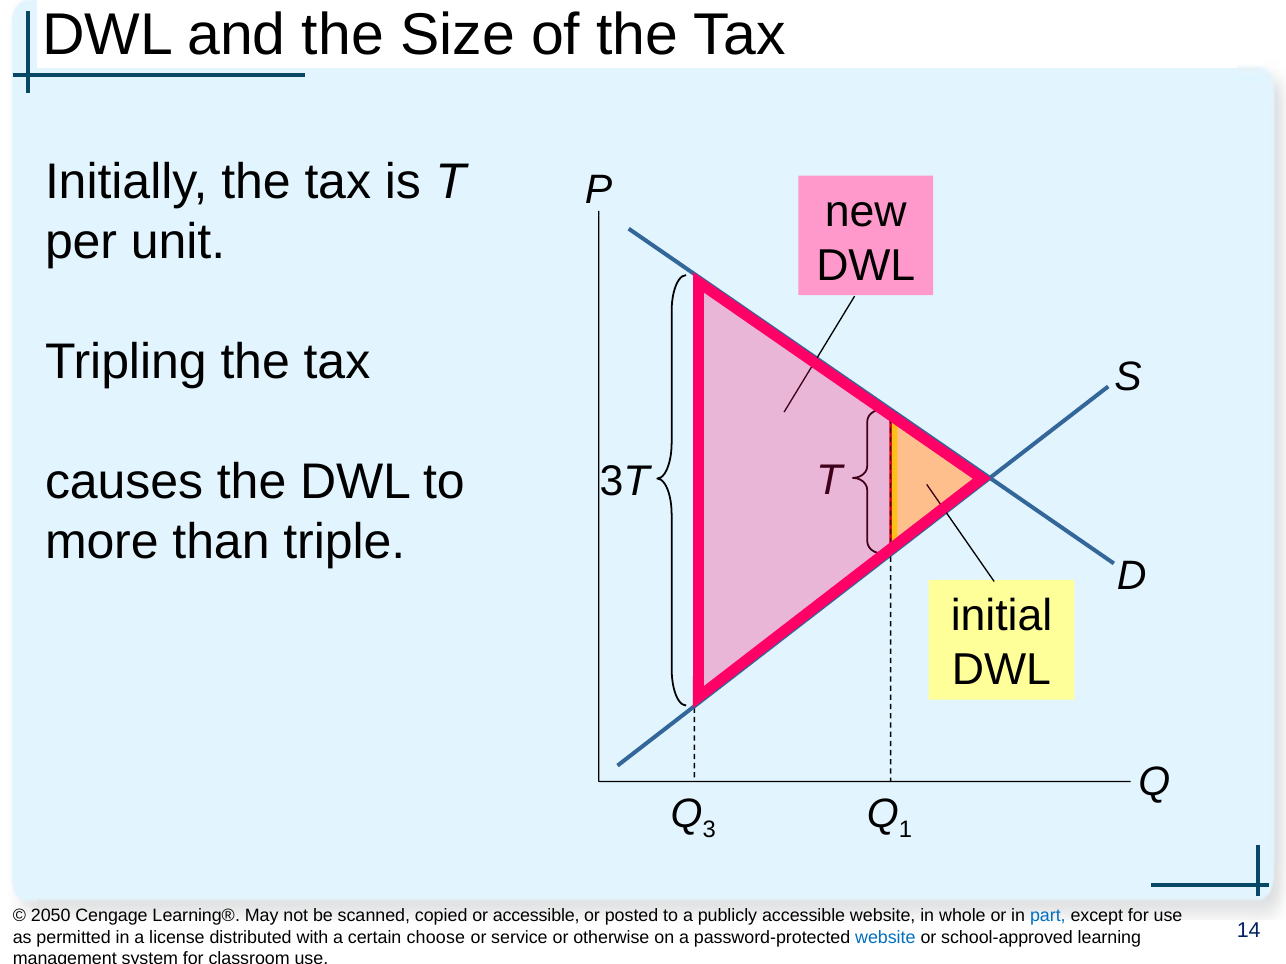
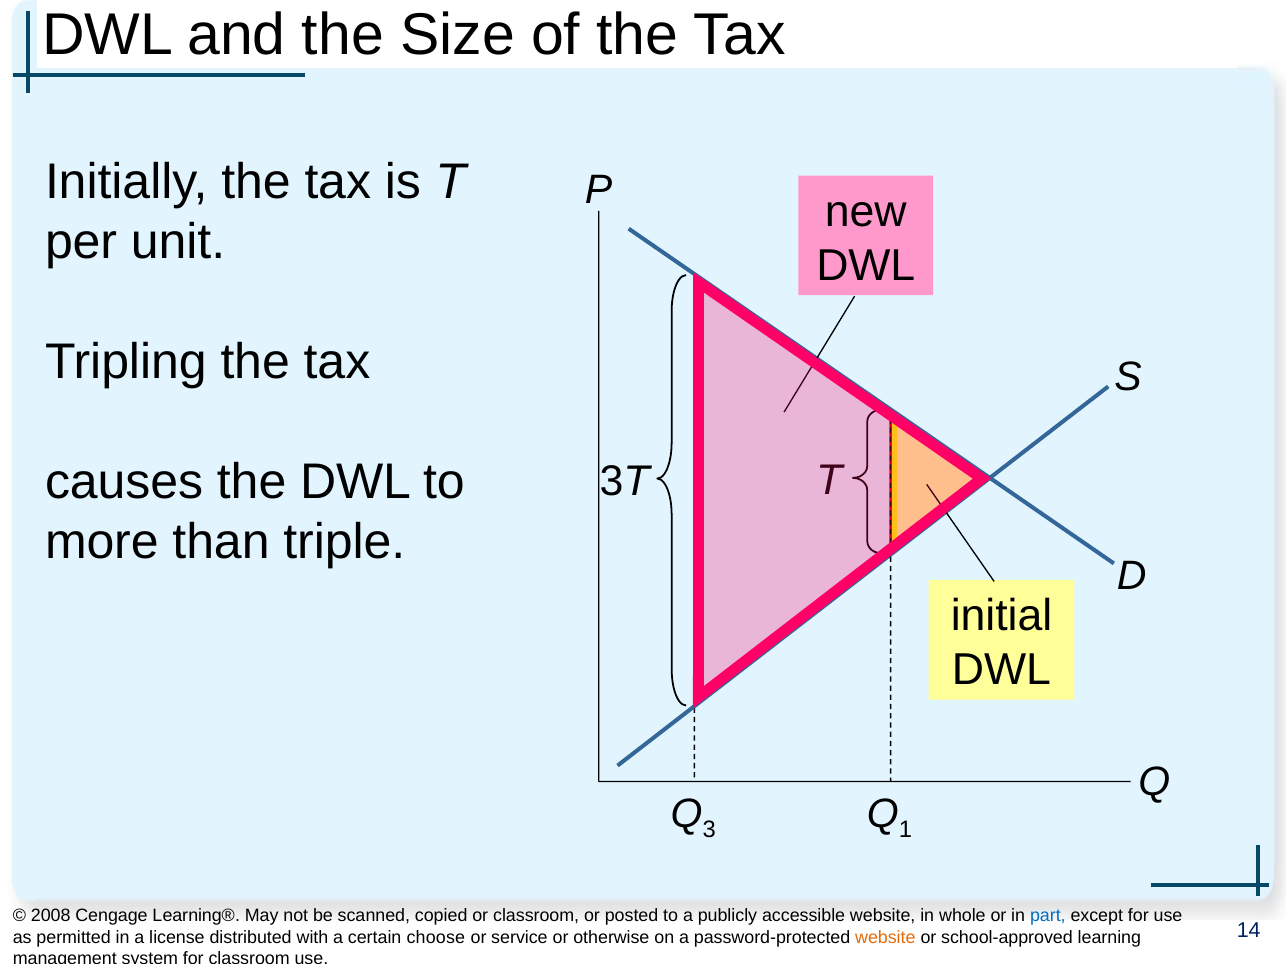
2050: 2050 -> 2008 (51, 916)
or accessible: accessible -> classroom (536, 916)
website colour: blue -> orange (885, 938)
